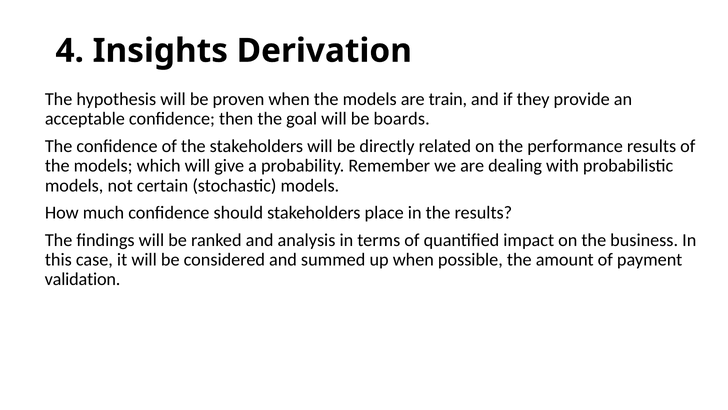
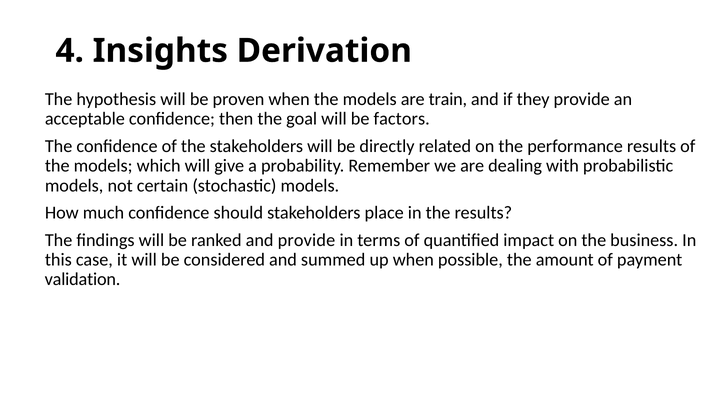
boards: boards -> factors (402, 119)
and analysis: analysis -> provide (306, 240)
